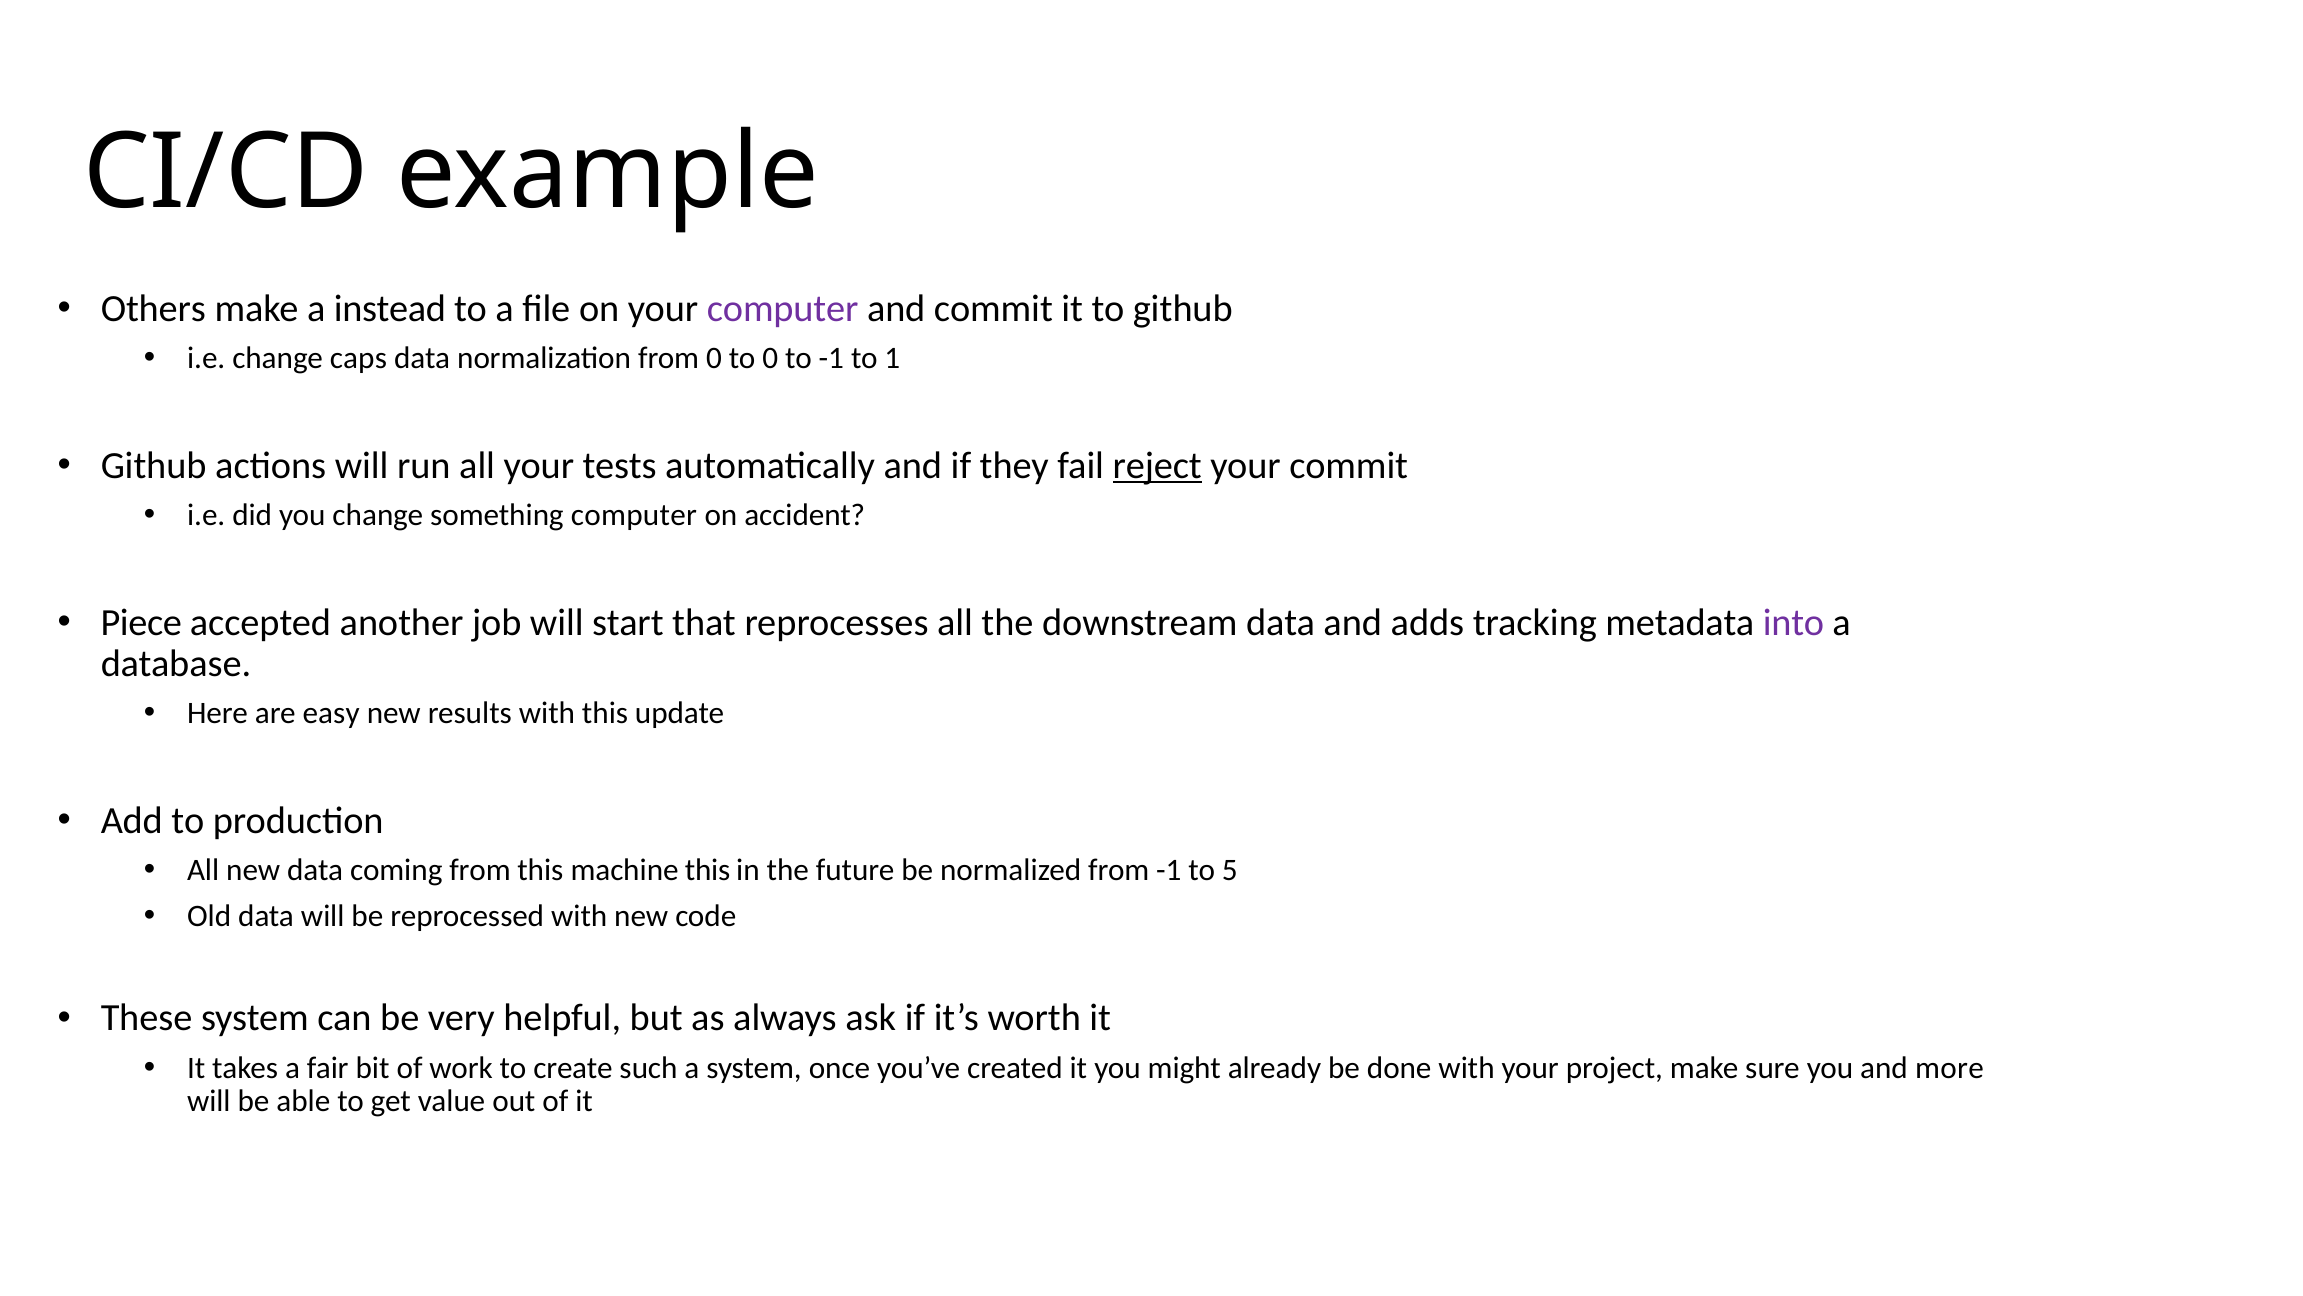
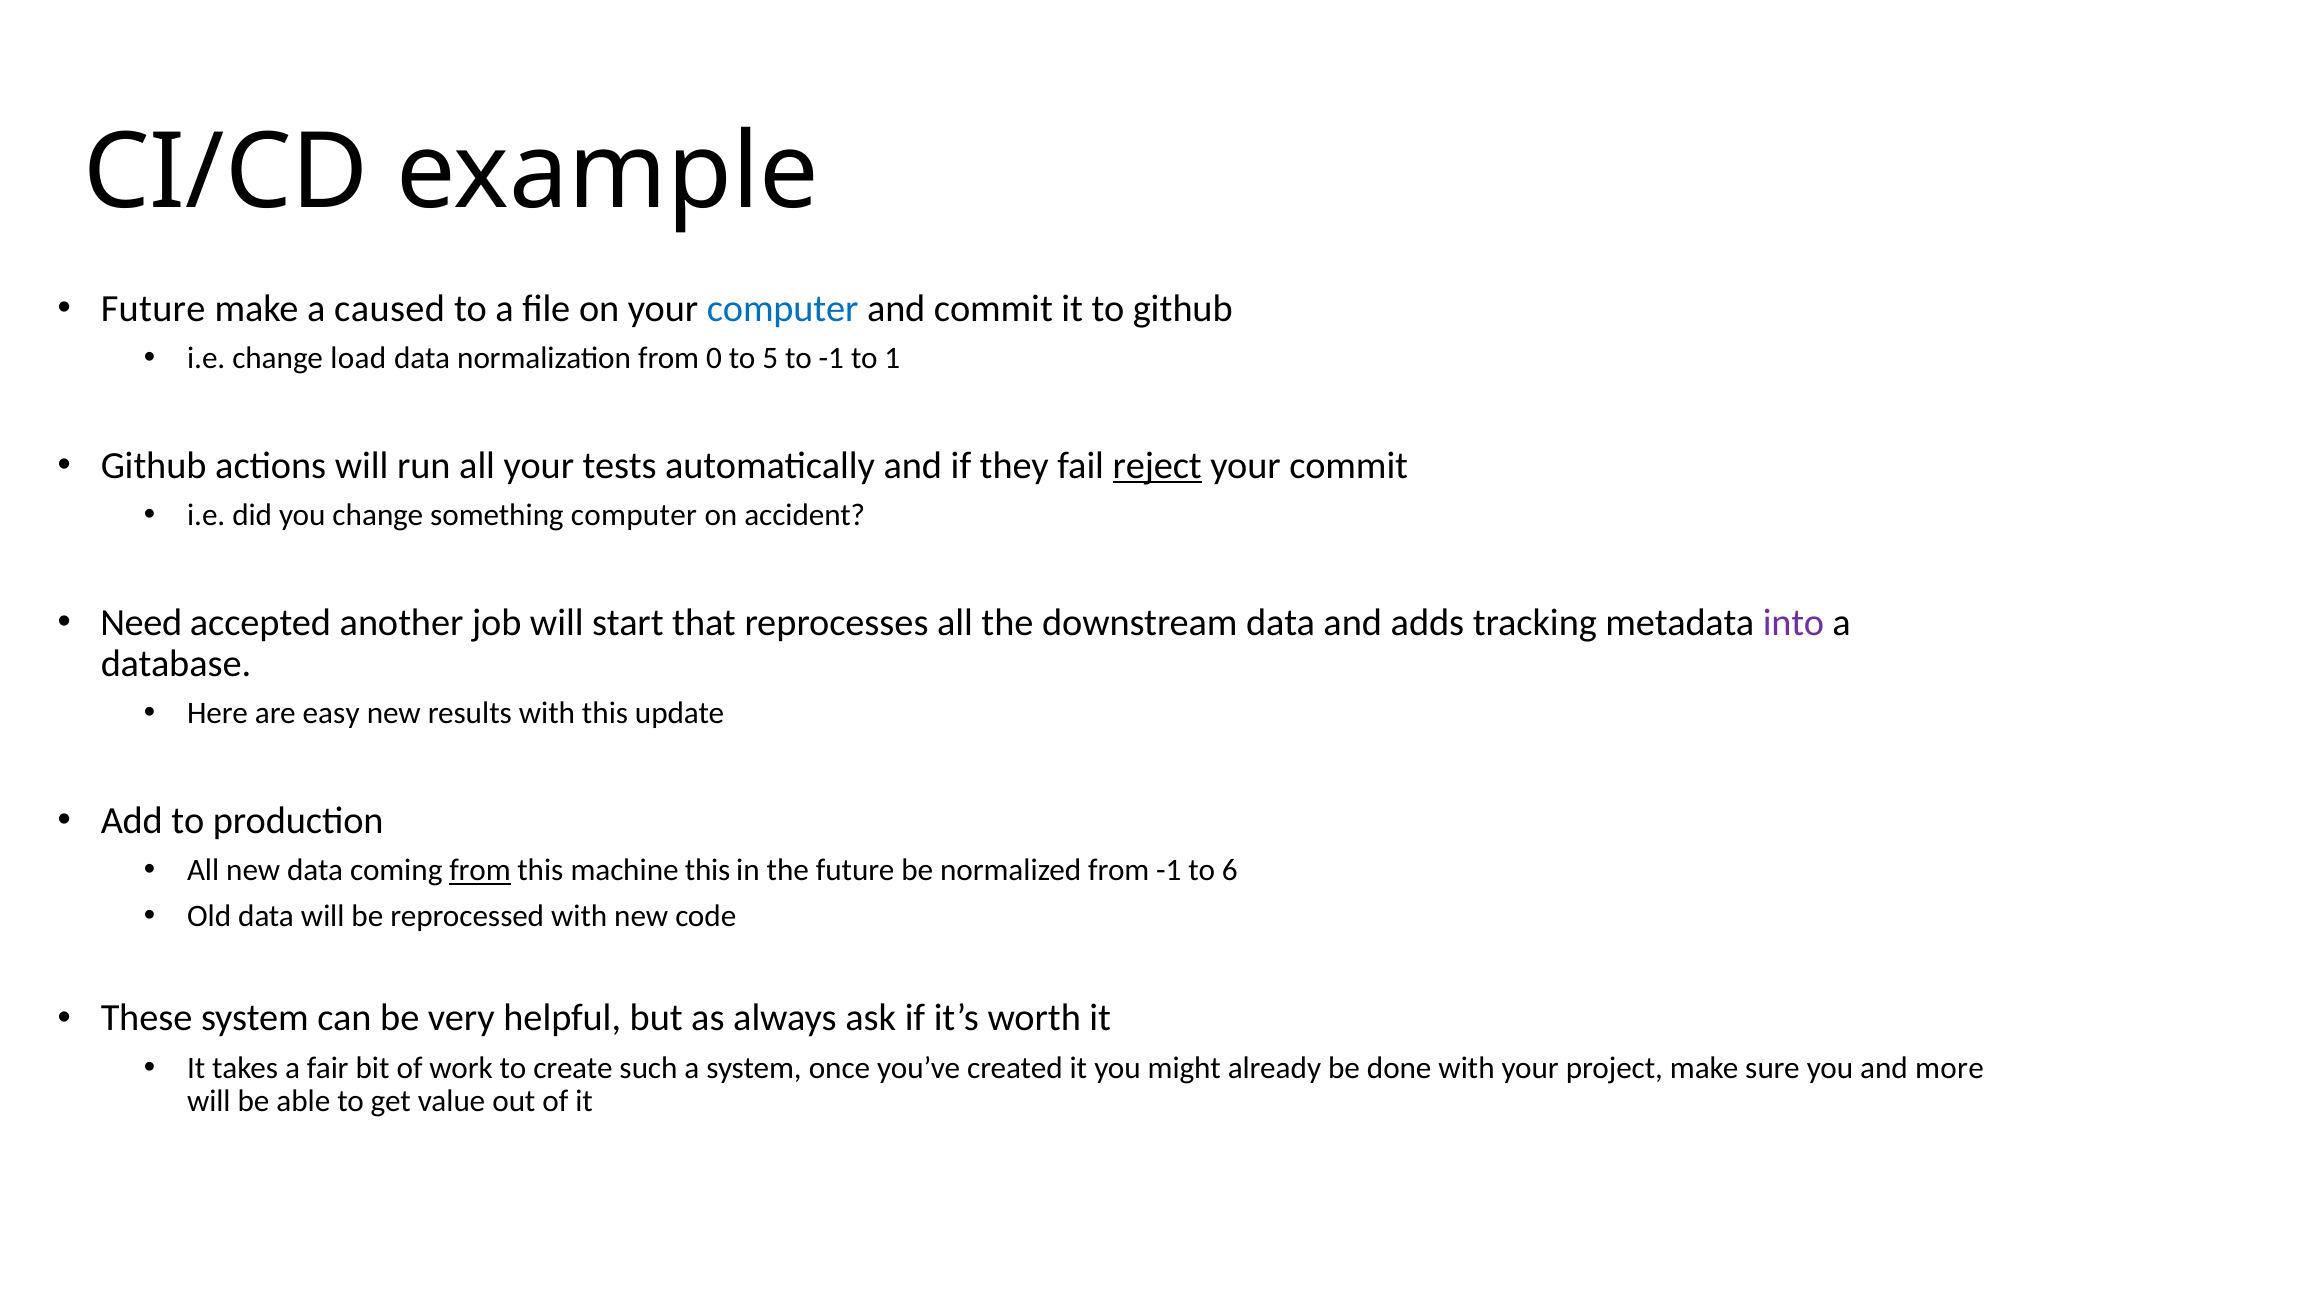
Others: Others -> Future (153, 309)
instead: instead -> caused (390, 309)
computer colour: purple -> blue (783, 309)
caps: caps -> load (358, 358)
to 0: 0 -> 5 (770, 358)
Piece: Piece -> Need (141, 622)
from underline: none -> present (480, 870)
5: 5 -> 6 (1230, 870)
